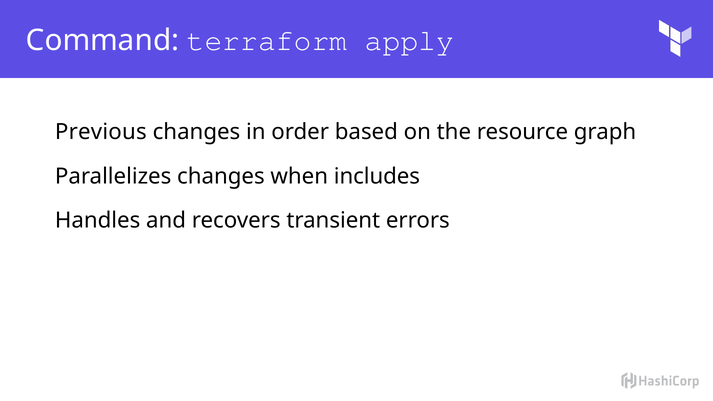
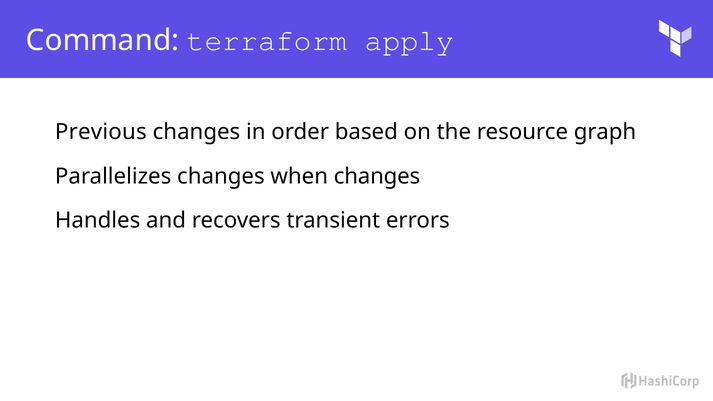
when includes: includes -> changes (377, 176)
